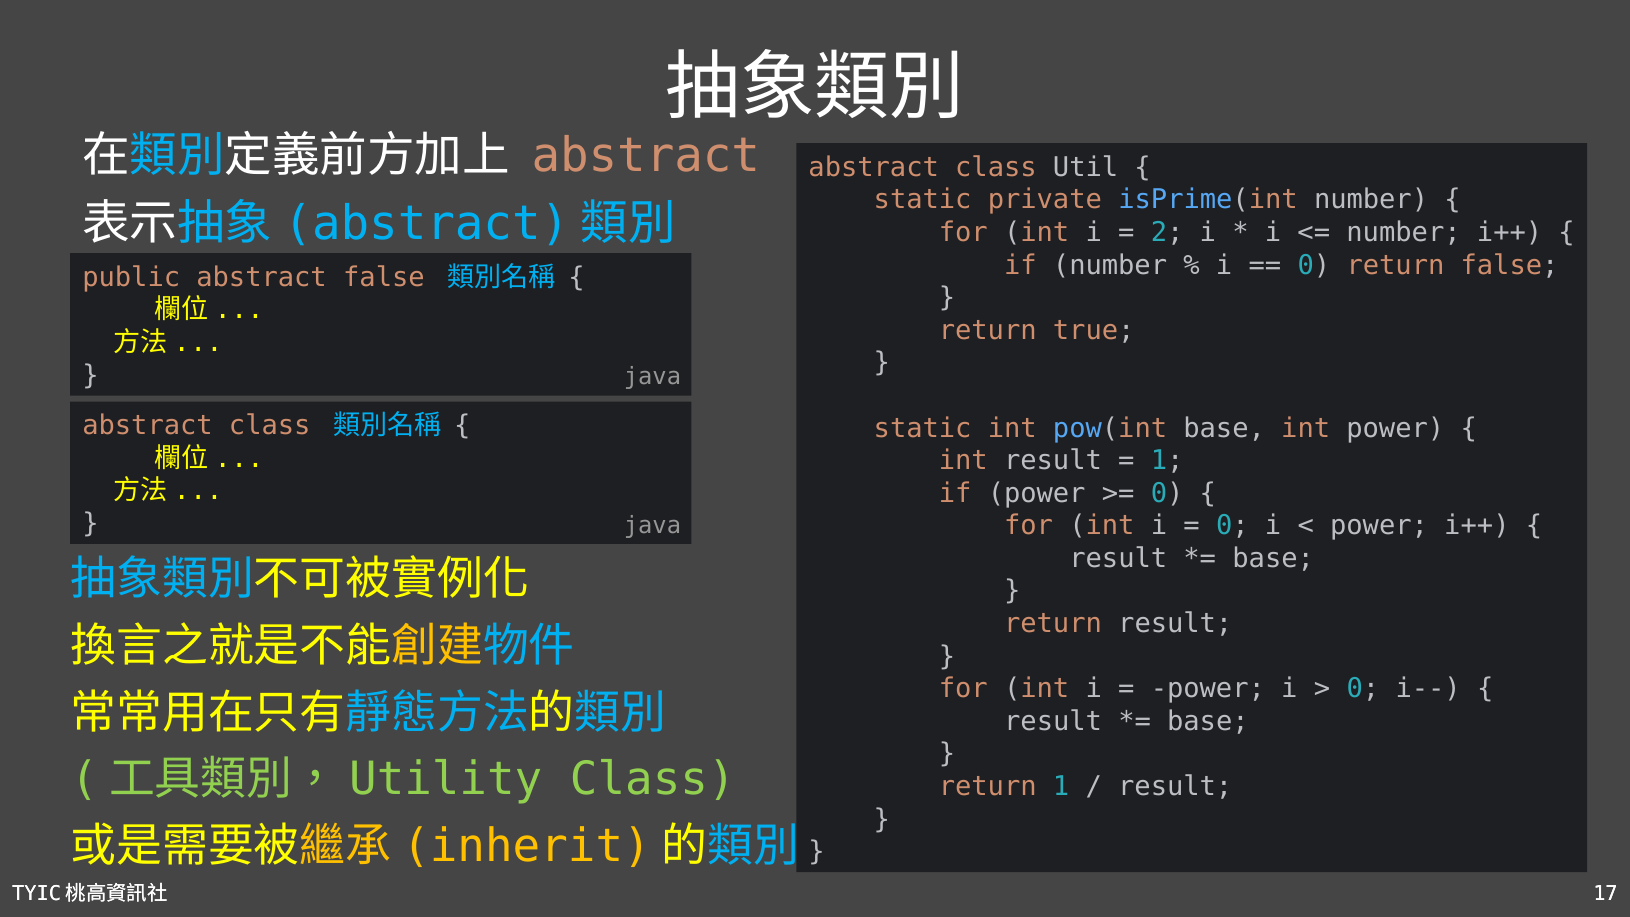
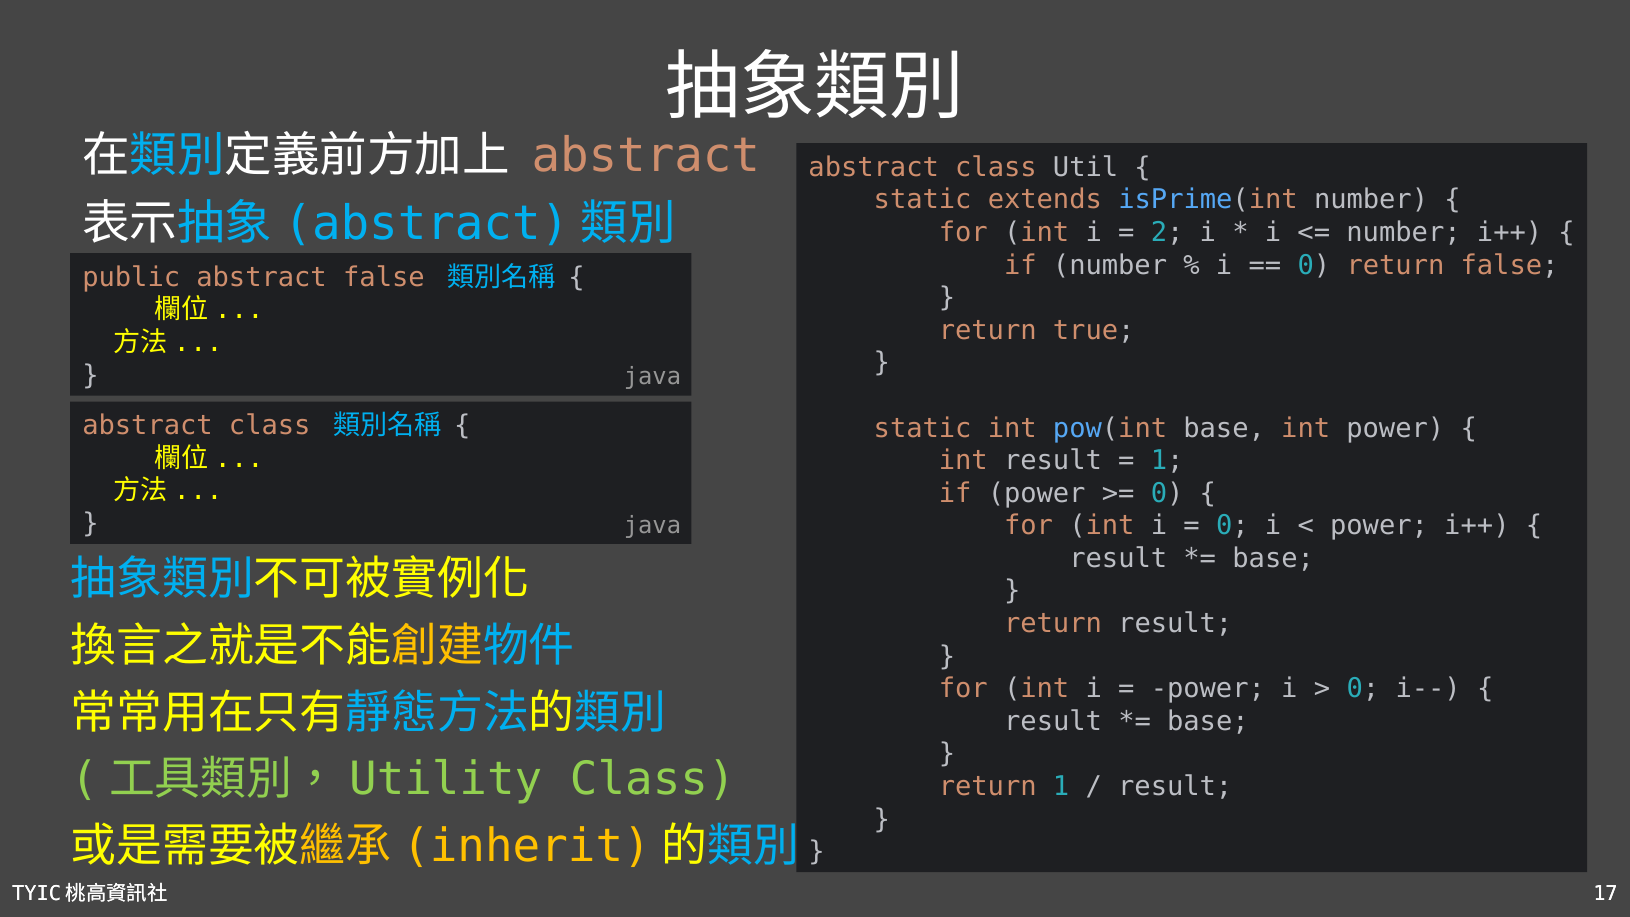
private: private -> extends (1045, 200)
